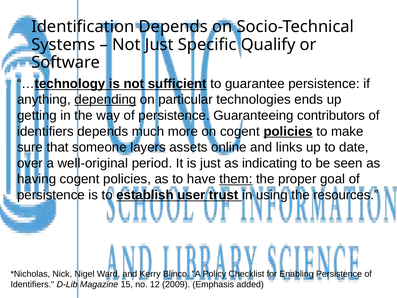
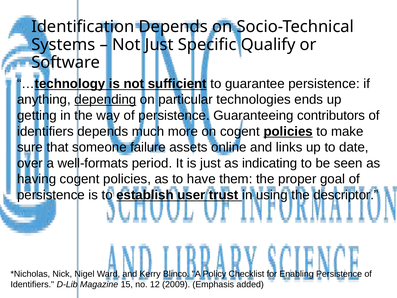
layers: layers -> failure (148, 147)
well-original: well-original -> well-formats (93, 163)
them underline: present -> none (236, 179)
resources: resources -> descriptor (346, 195)
